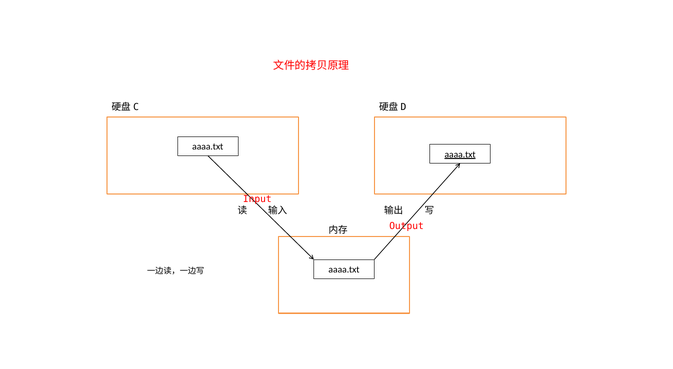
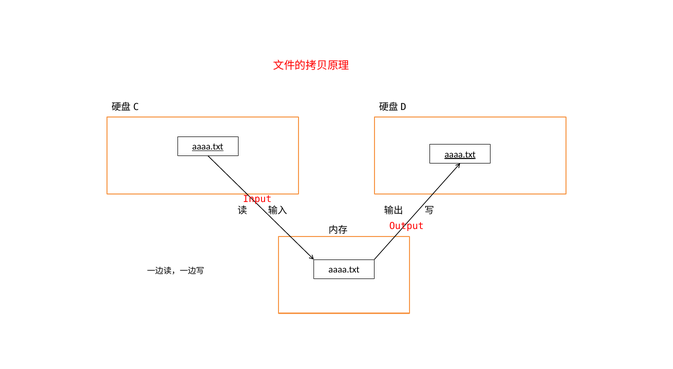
aaaa.txt underline: none -> present (208, 146)
